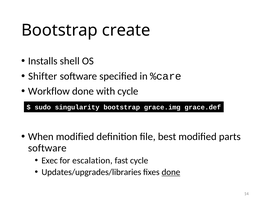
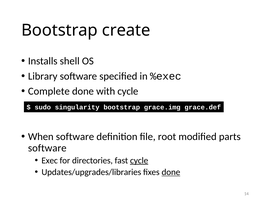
Shifter: Shifter -> Library (43, 76)
%care: %care -> %exec (166, 76)
Workflow: Workflow -> Complete (49, 91)
When modified: modified -> software (75, 136)
best: best -> root (167, 136)
escalation: escalation -> directories (92, 160)
cycle underline: none -> present (139, 160)
